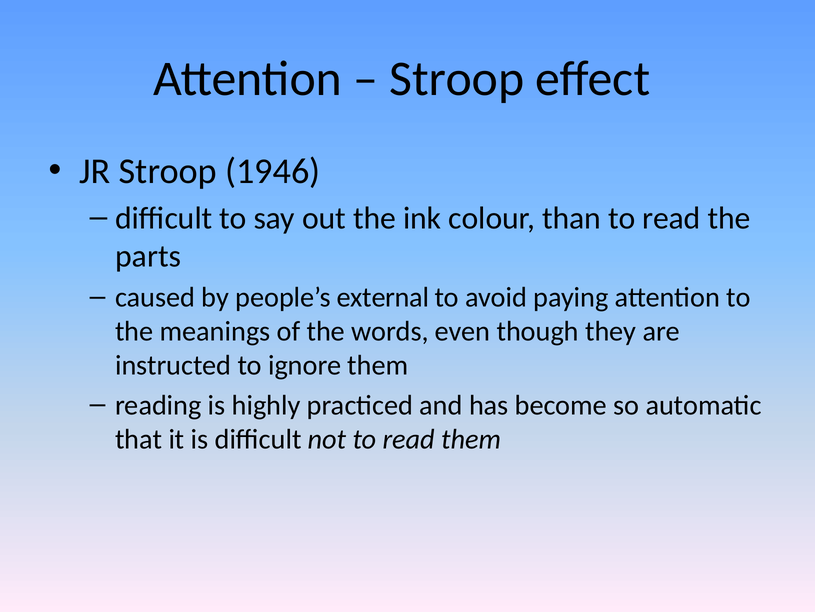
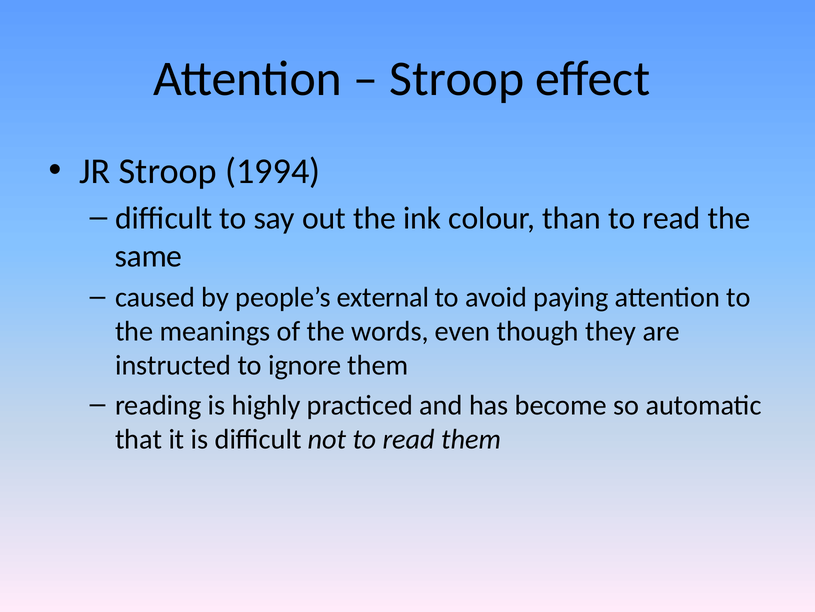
1946: 1946 -> 1994 (273, 171)
parts: parts -> same (148, 256)
